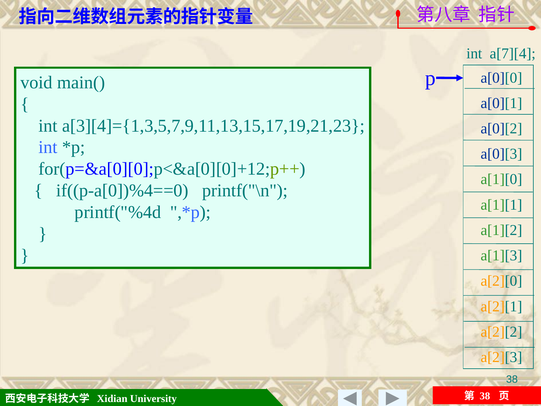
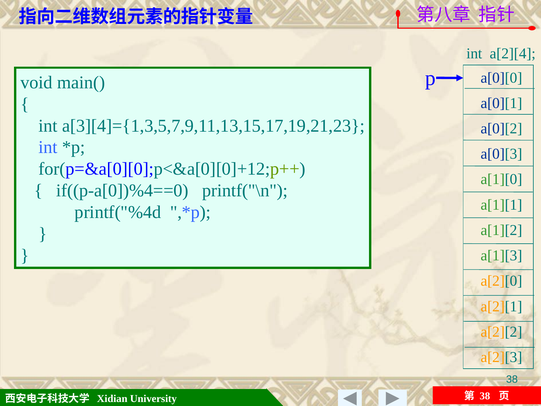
a[7][4: a[7][4 -> a[2][4 (513, 54)
